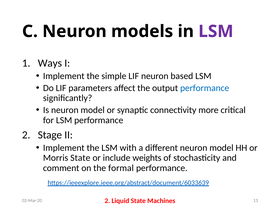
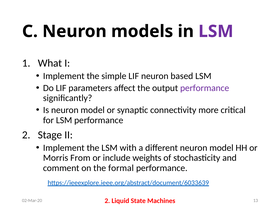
Ways: Ways -> What (50, 63)
performance colour: blue -> purple (205, 88)
Morris State: State -> From (80, 158)
